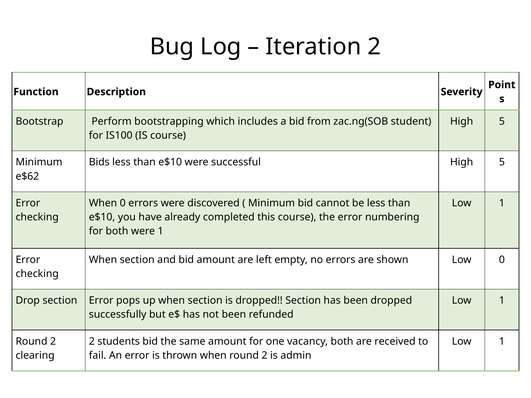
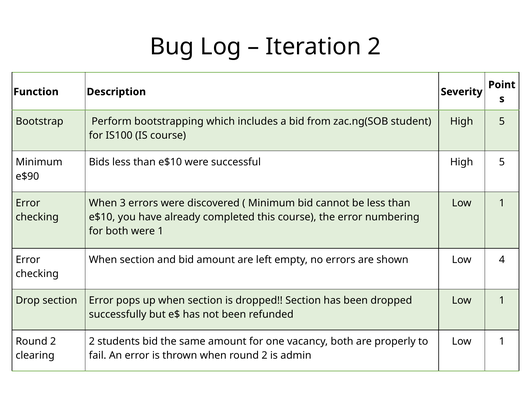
e$62: e$62 -> e$90 (27, 176)
When 0: 0 -> 3 (123, 203)
Low 0: 0 -> 4 (502, 260)
received: received -> properly (395, 342)
